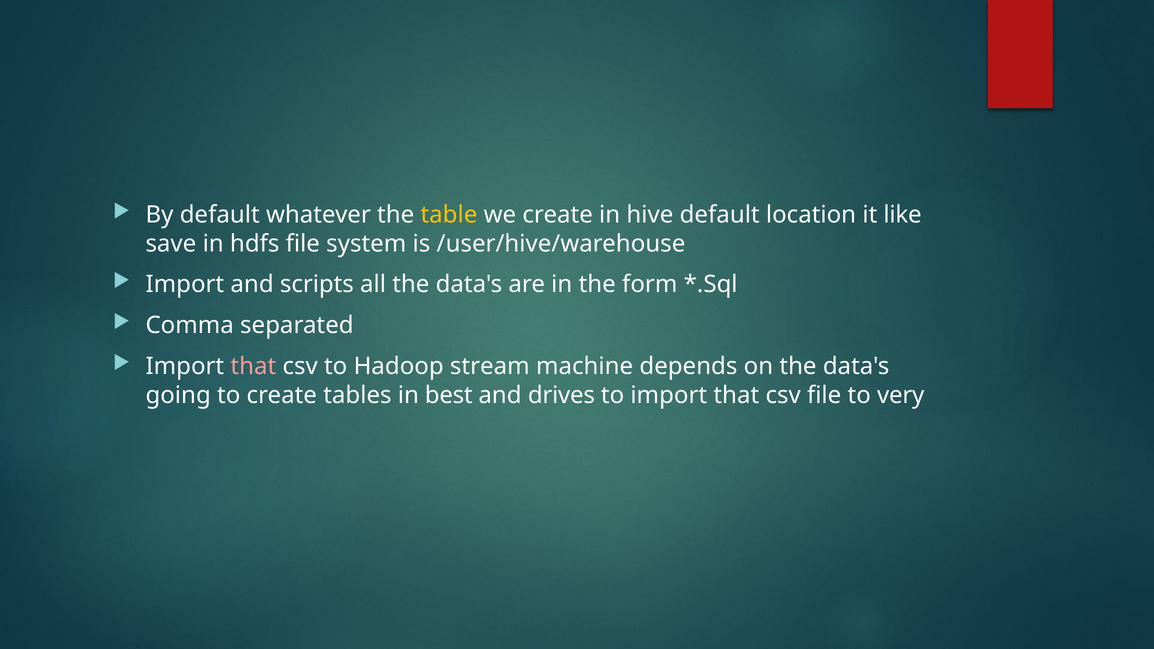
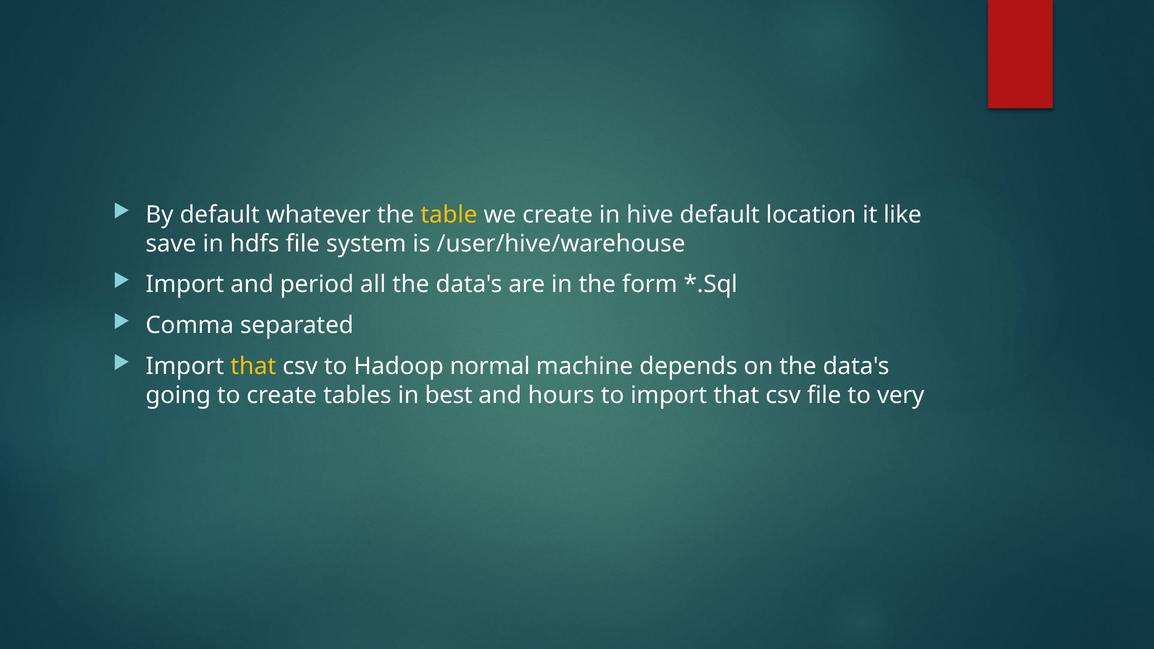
scripts: scripts -> period (317, 285)
that colour: pink -> yellow (253, 366)
stream: stream -> normal (490, 366)
drives: drives -> hours (561, 395)
